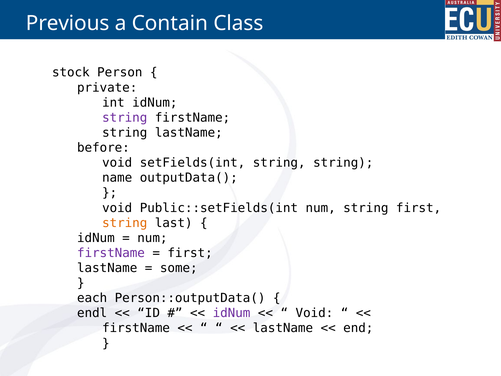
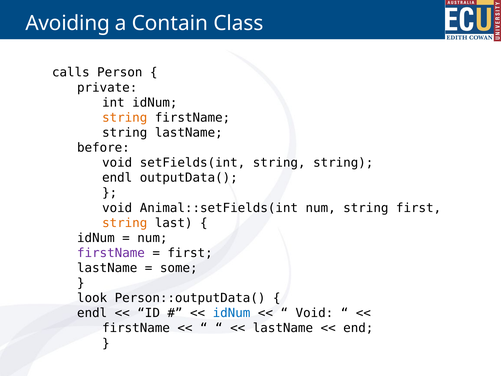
Previous: Previous -> Avoiding (68, 23)
stock: stock -> calls (71, 72)
string colour: purple -> orange (125, 118)
name: name -> endl (117, 178)
Public::setFields(int: Public::setFields(int -> Animal::setFields(int (219, 208)
each: each -> look (92, 298)
idNum colour: purple -> blue (232, 313)
